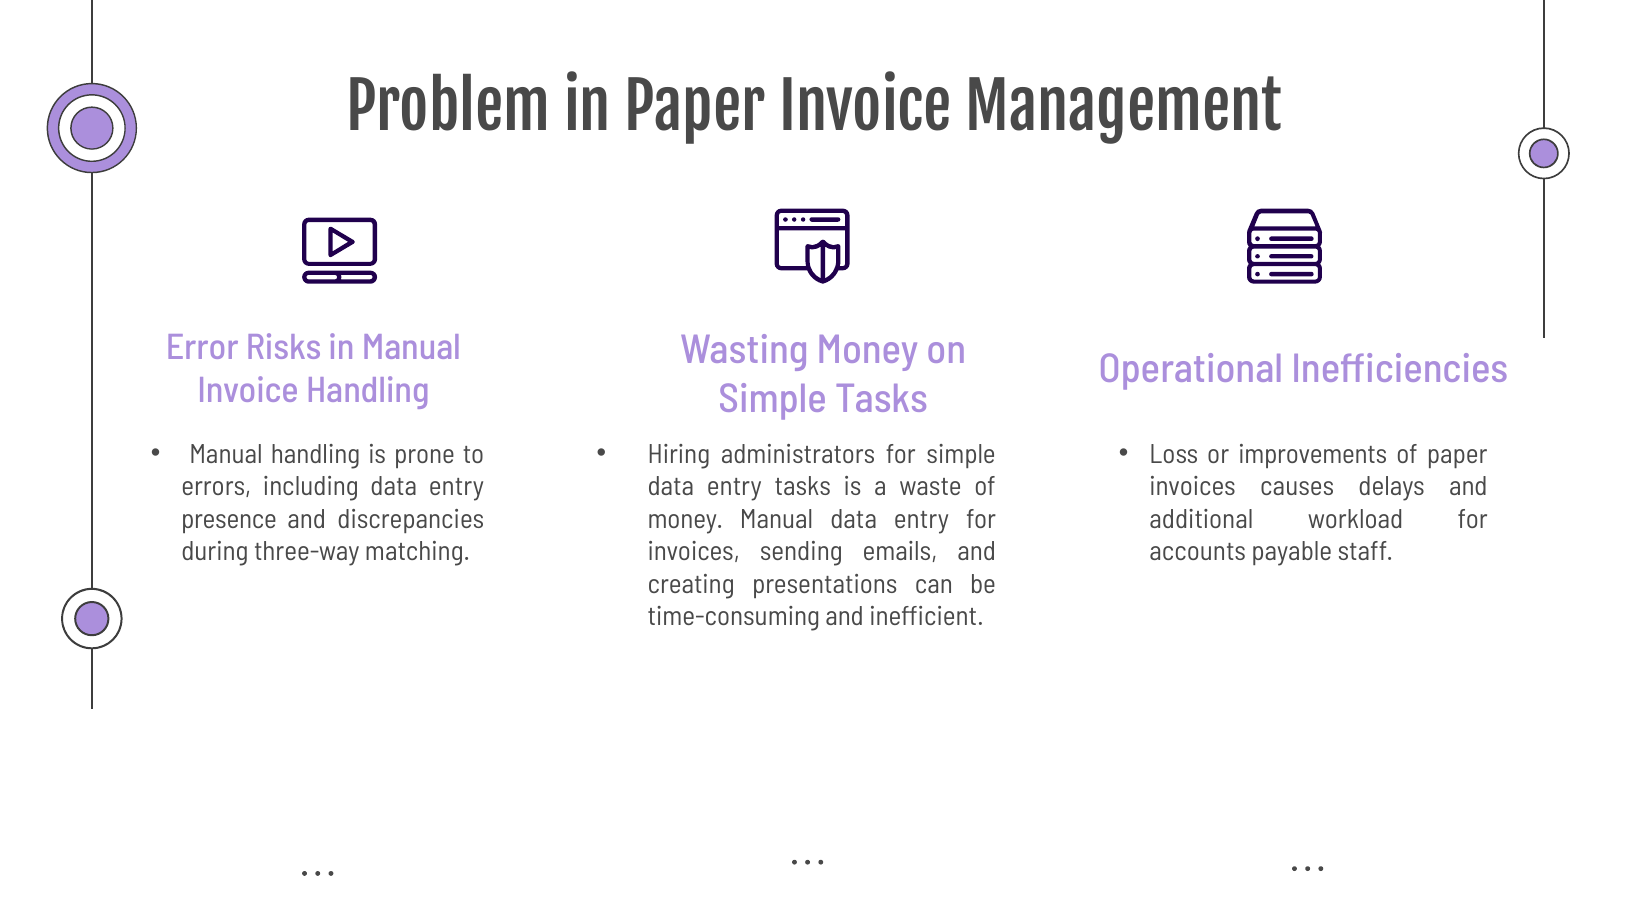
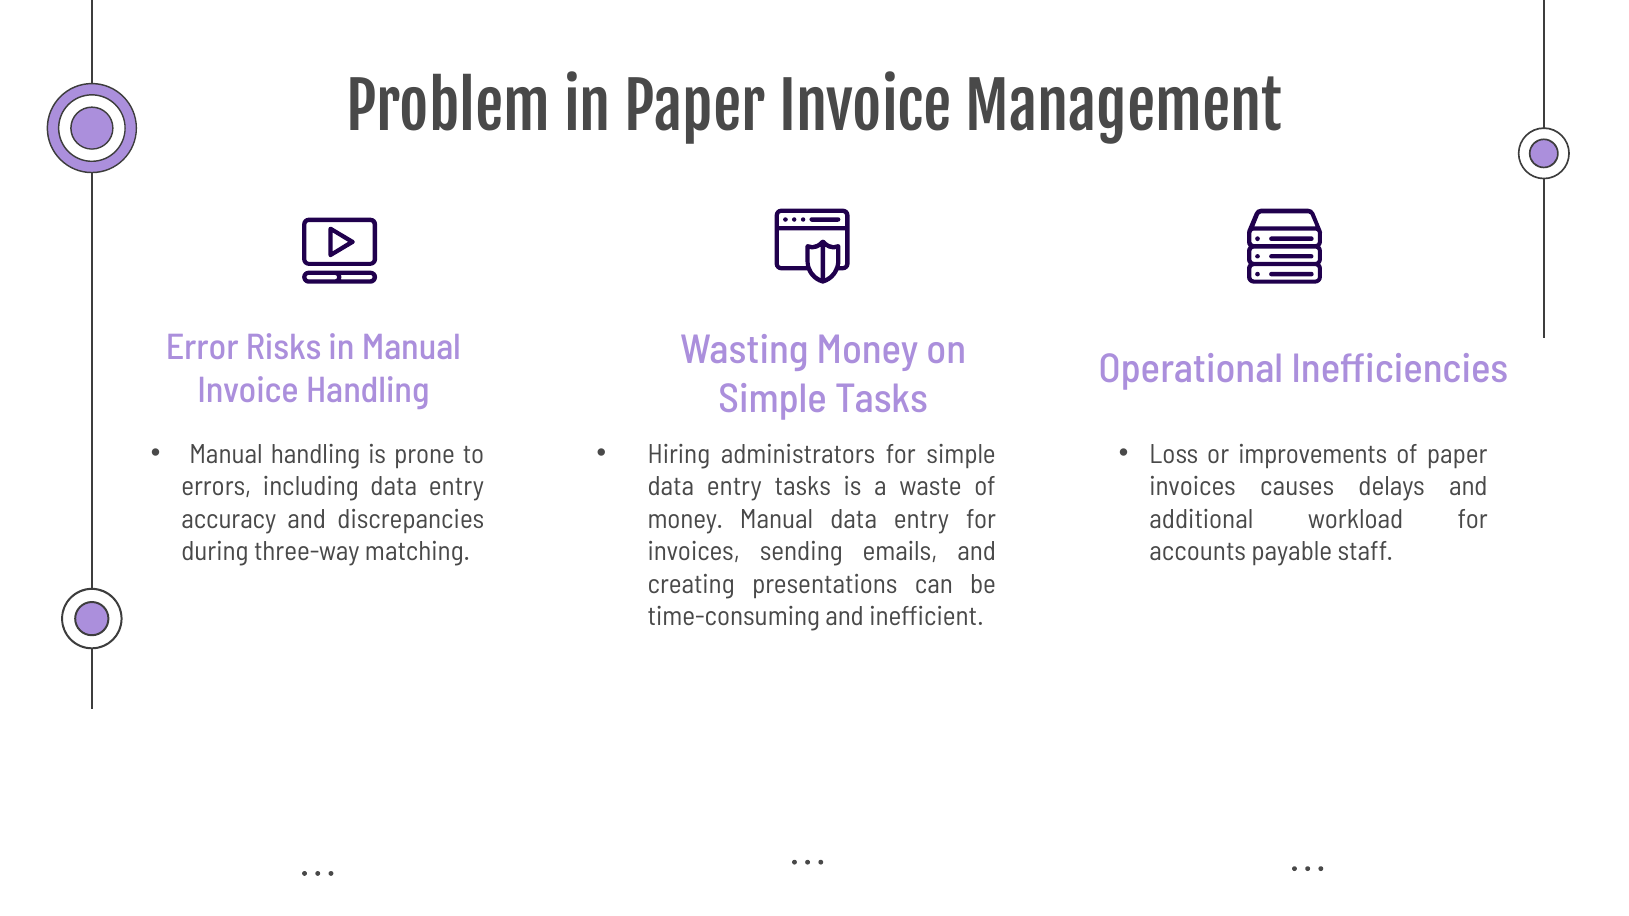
presence: presence -> accuracy (229, 519)
